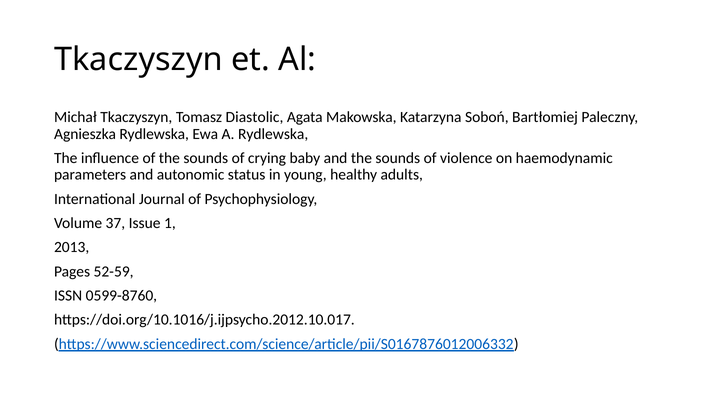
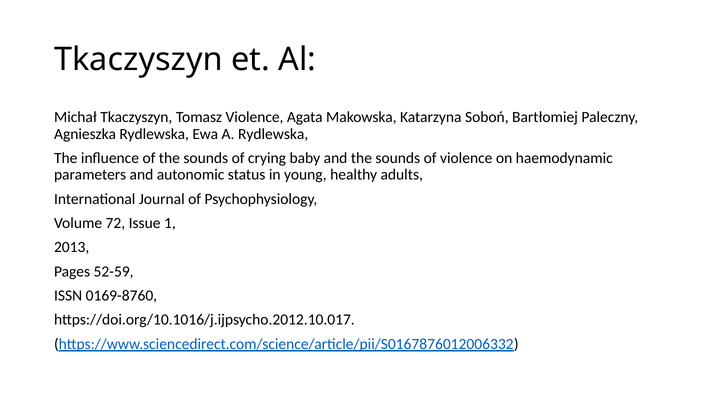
Tomasz Diastolic: Diastolic -> Violence (255, 117)
37: 37 -> 72 (115, 223)
0599-8760: 0599-8760 -> 0169-8760 (121, 295)
